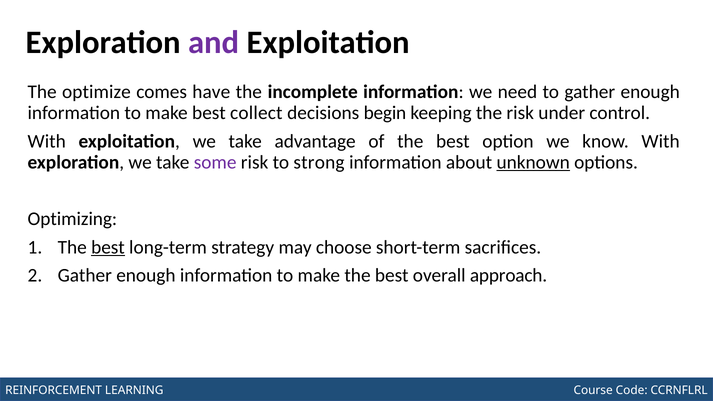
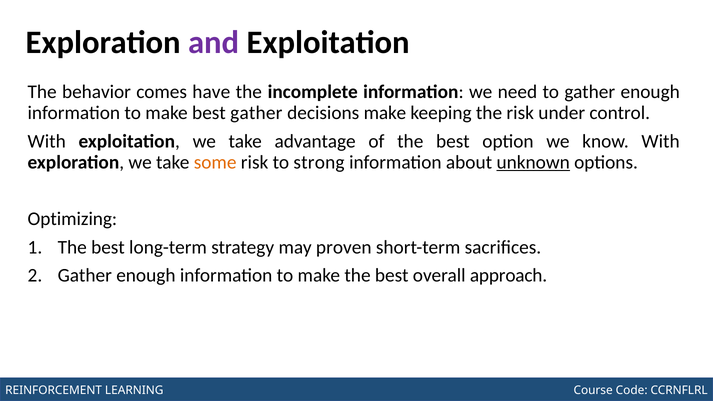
optimize: optimize -> behavior (97, 92)
best collect: collect -> gather (256, 113)
decisions begin: begin -> make (385, 113)
some colour: purple -> orange (215, 162)
best underline: present -> none (108, 247)
choose: choose -> proven (344, 247)
